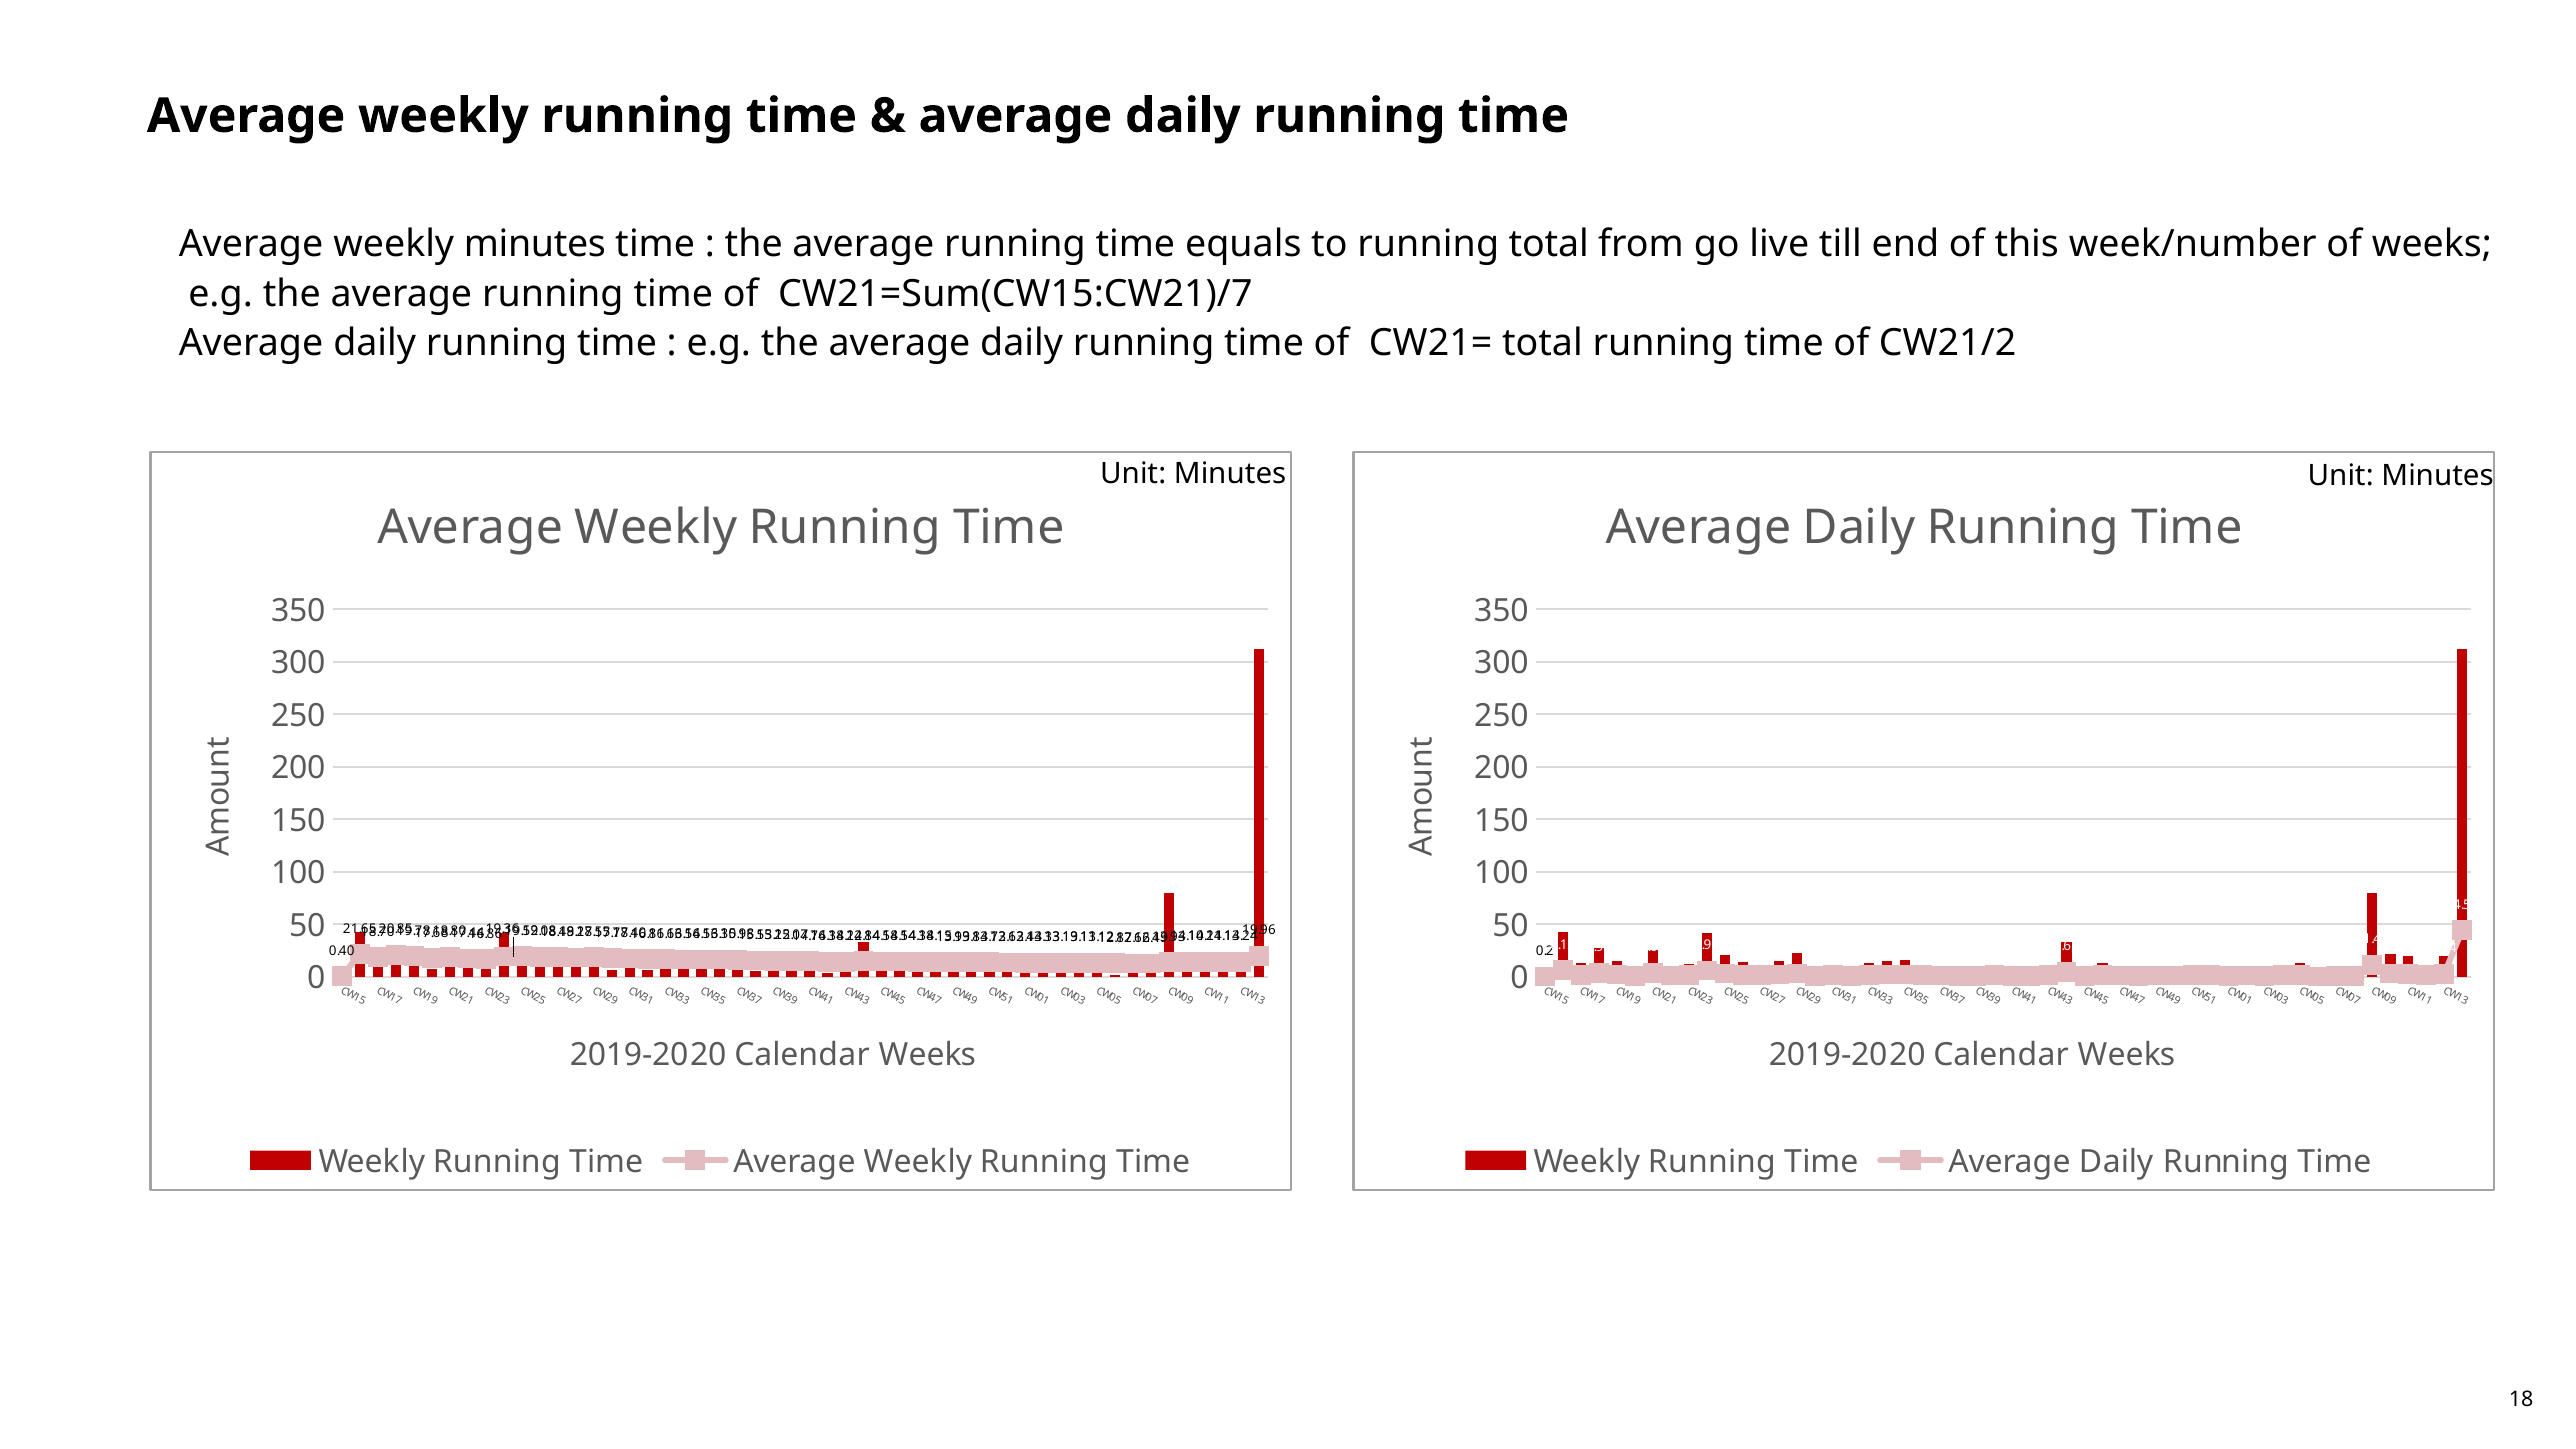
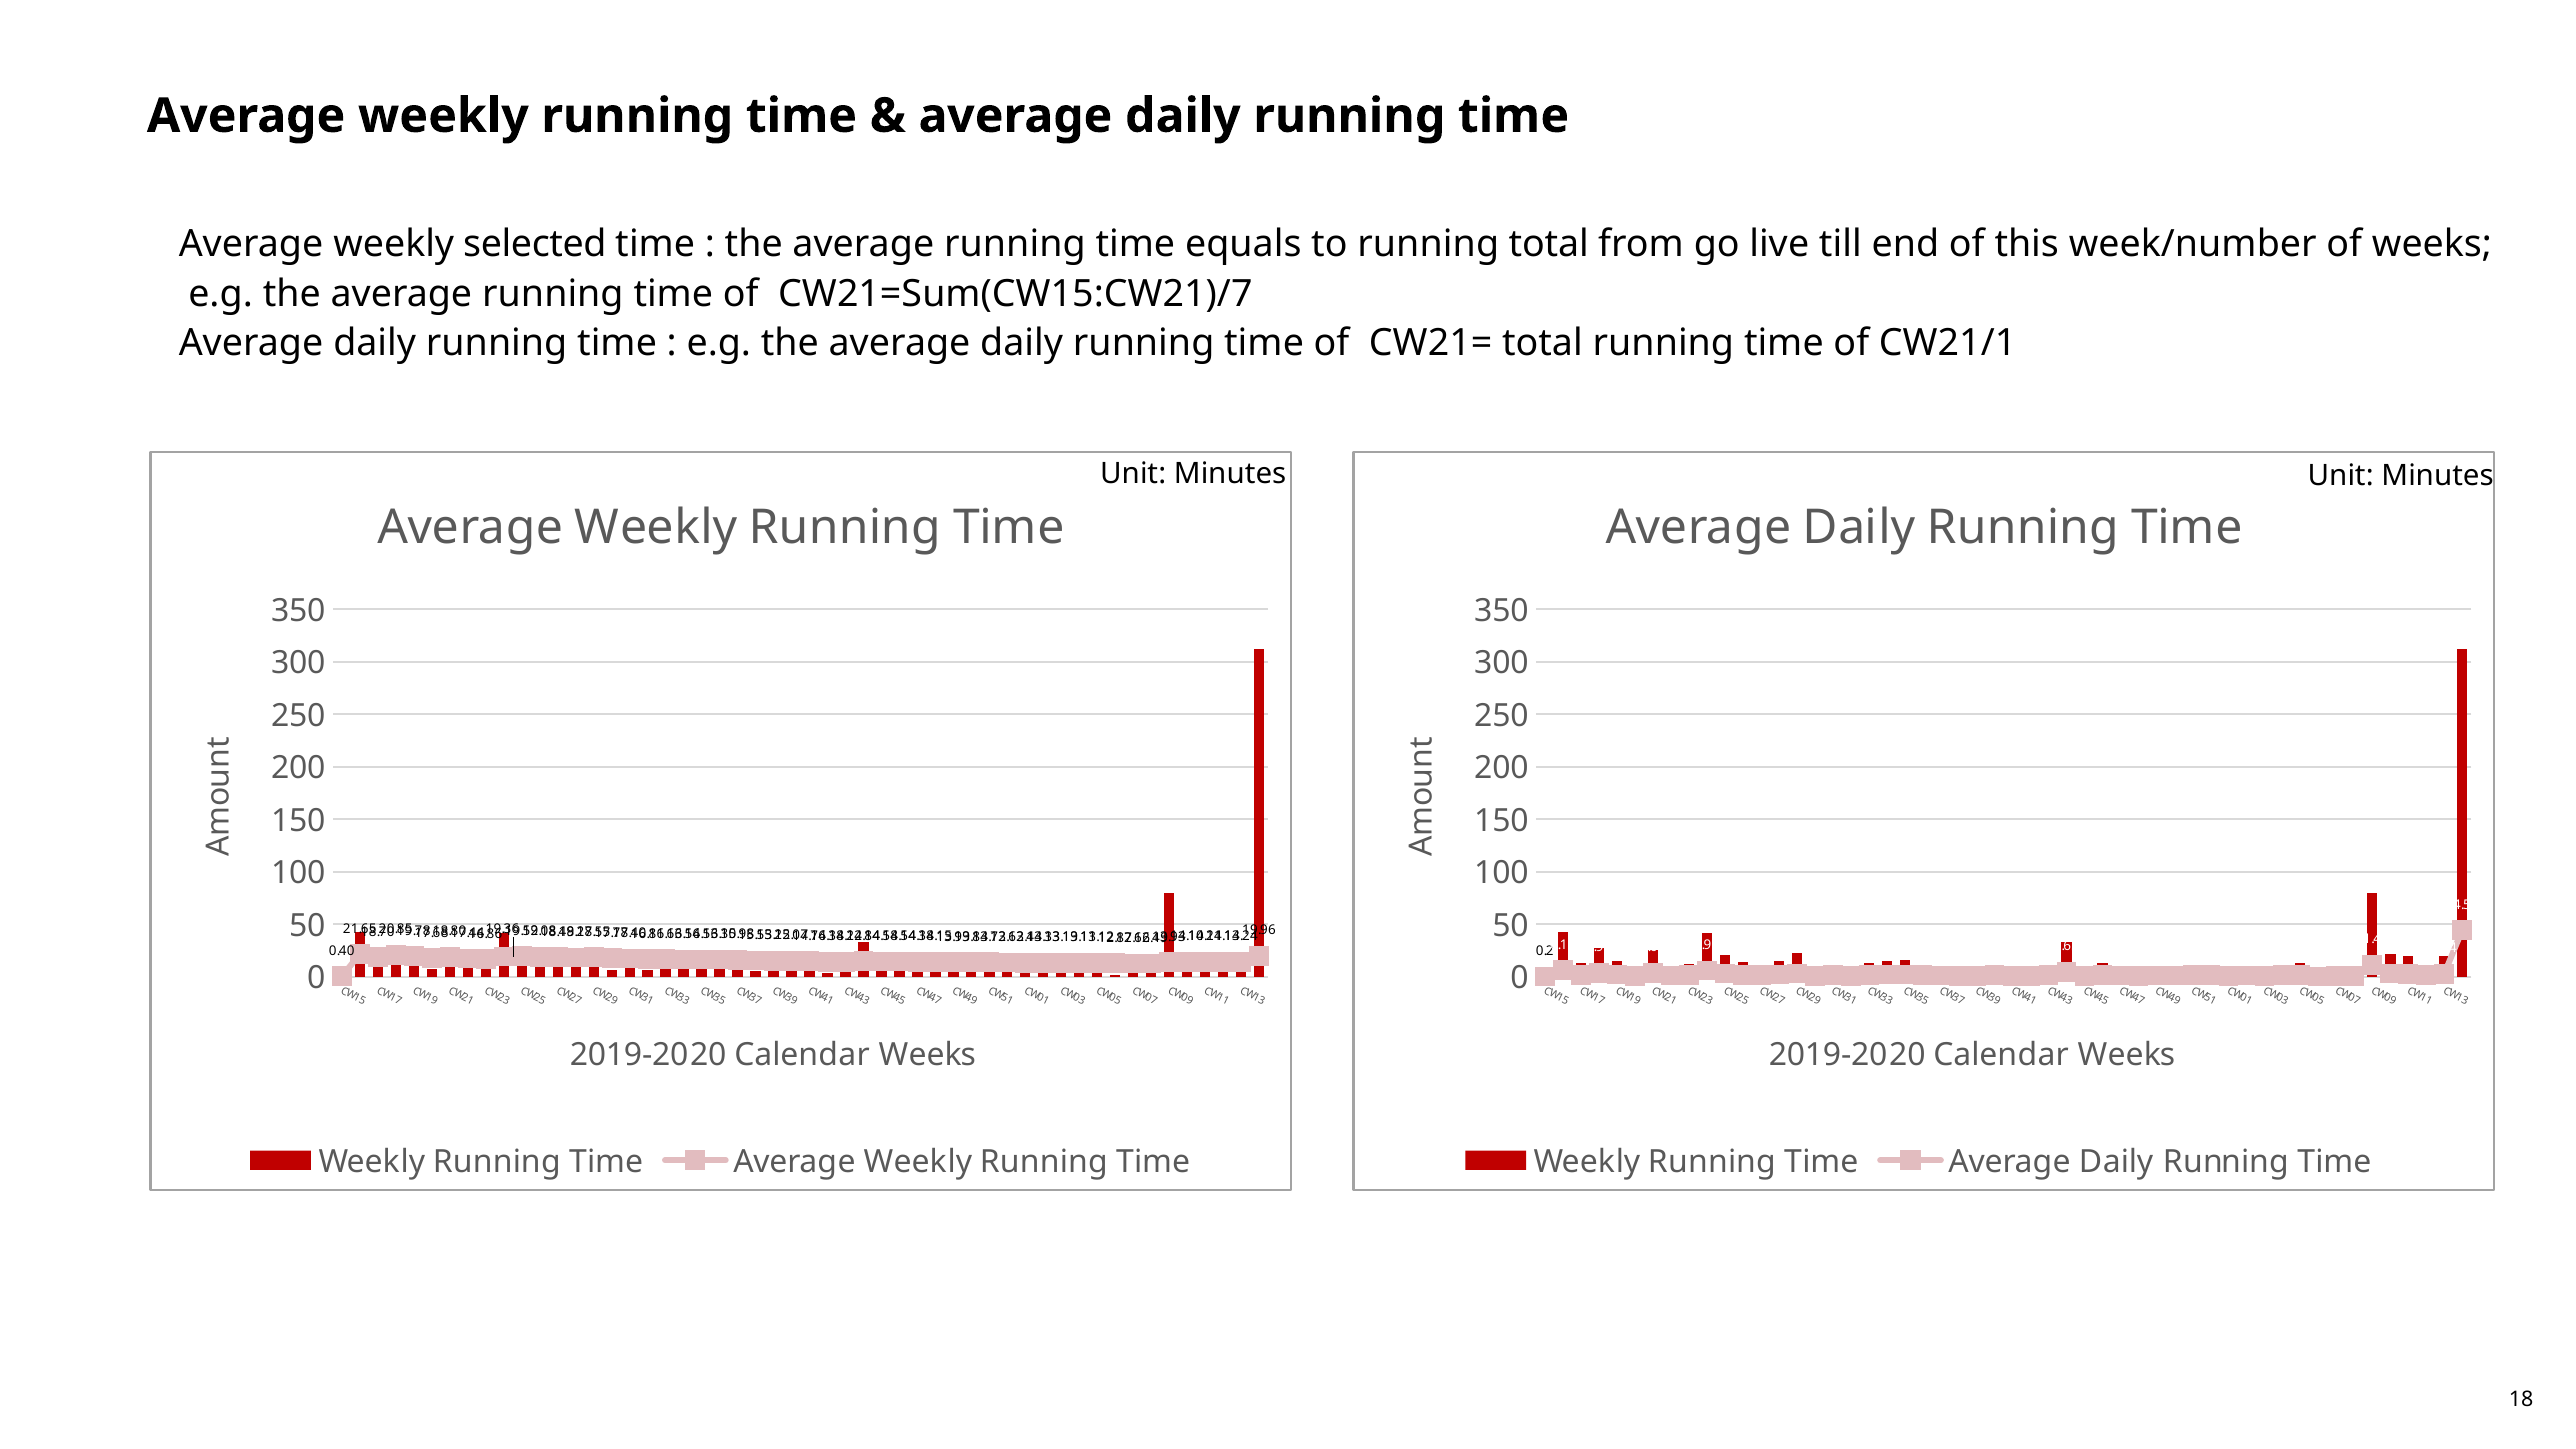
weekly minutes: minutes -> selected (535, 244)
CW21/2: CW21/2 -> CW21/1 (1948, 343)
